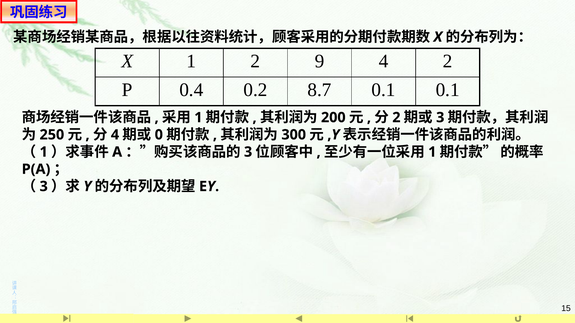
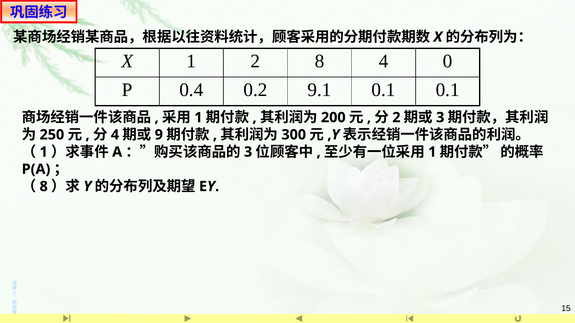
2 9: 9 -> 8 (320, 61)
4 2: 2 -> 0 (448, 61)
8.7: 8.7 -> 9.1 (320, 90)
0: 0 -> 9 (159, 135)
3: 3 -> 8 (44, 187)
